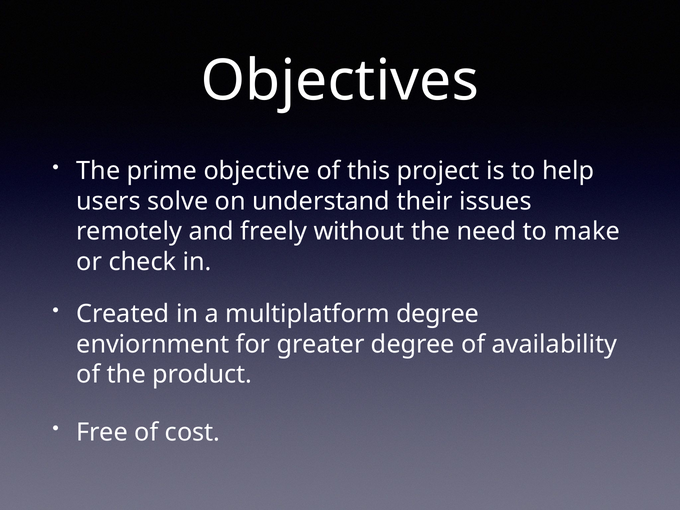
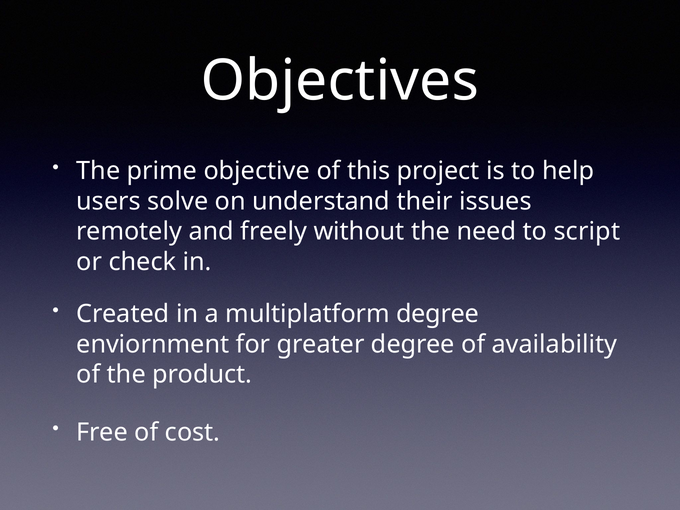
make: make -> script (587, 232)
